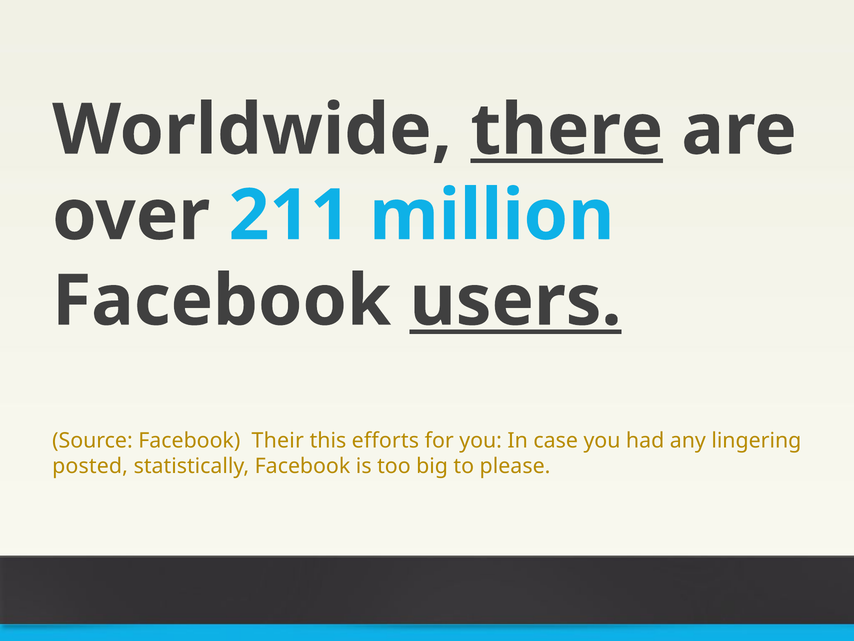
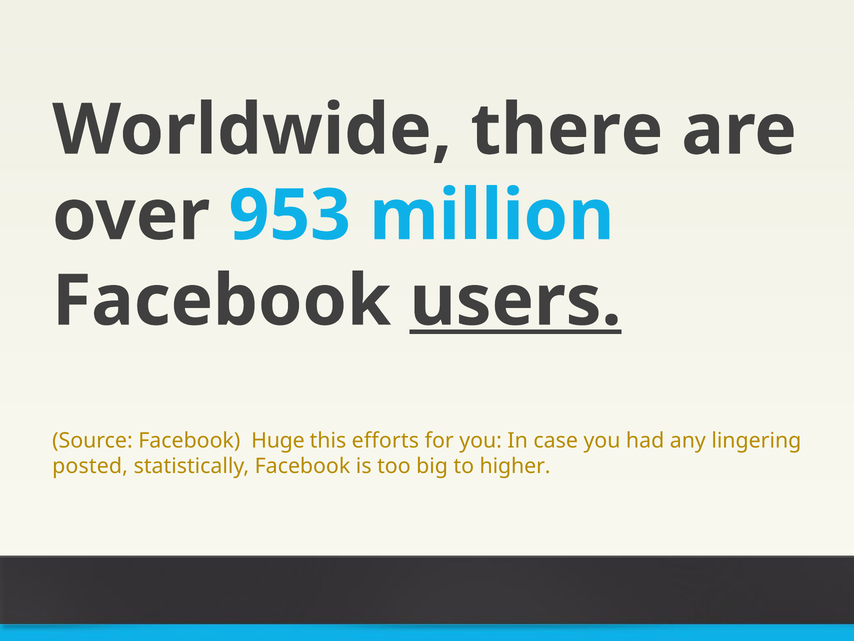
there underline: present -> none (567, 130)
211: 211 -> 953 (290, 215)
Their: Their -> Huge (278, 440)
please: please -> higher (515, 466)
